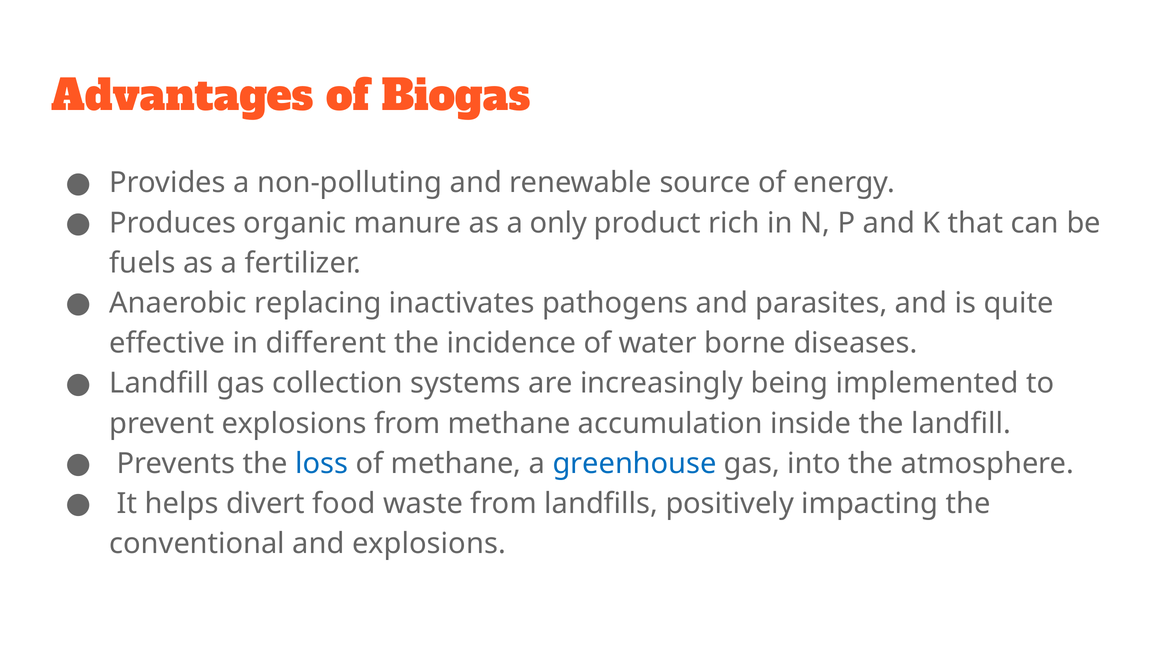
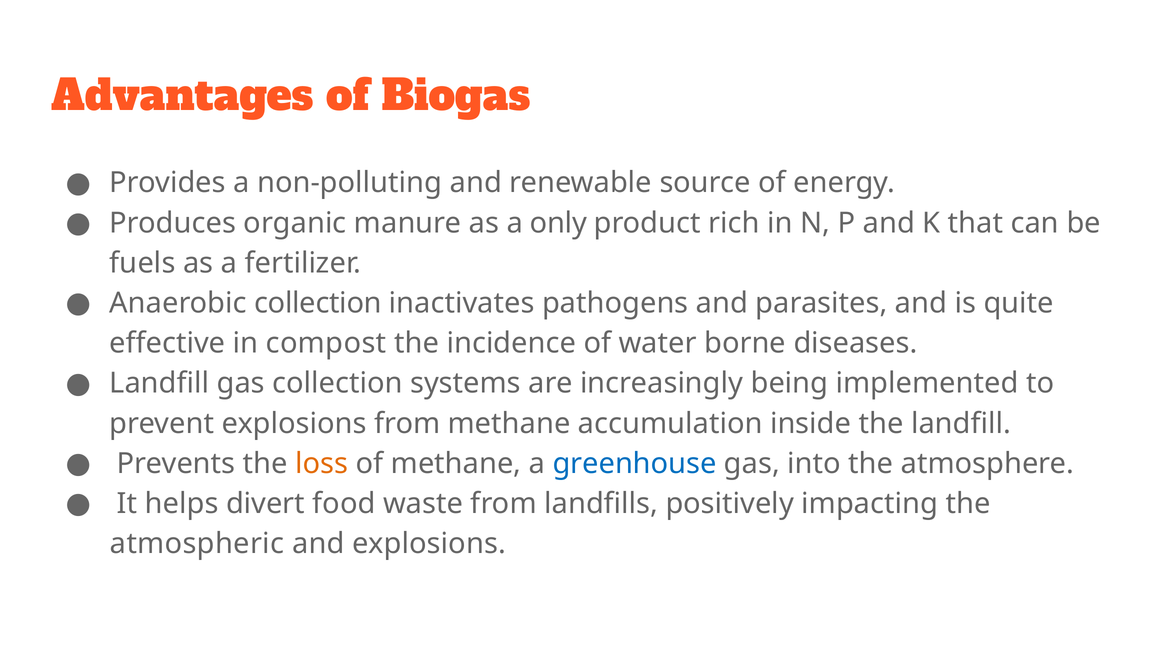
Anaerobic replacing: replacing -> collection (318, 303)
different: different -> compost (326, 343)
loss colour: blue -> orange (322, 464)
conventional: conventional -> atmospheric (197, 544)
